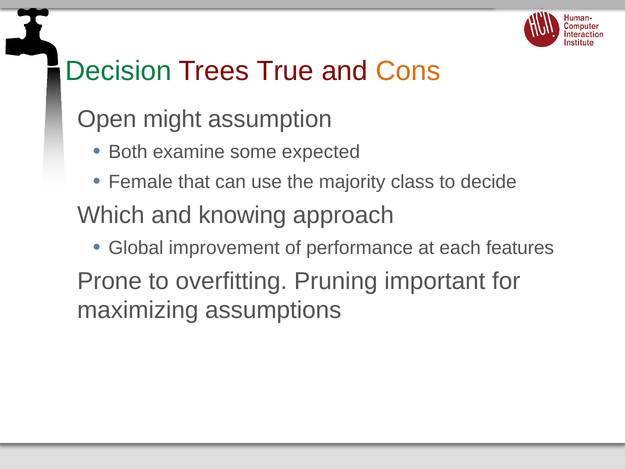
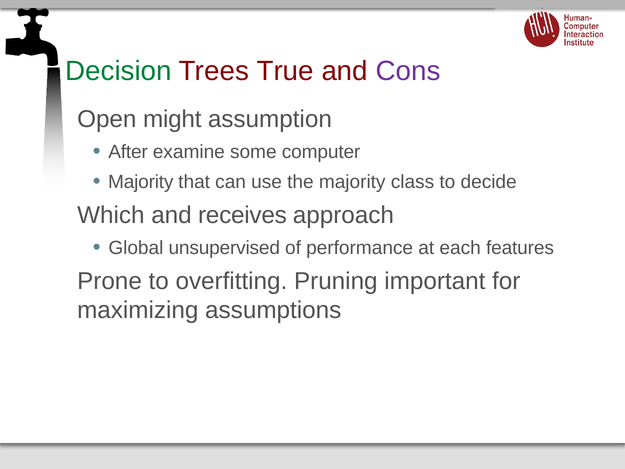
Cons colour: orange -> purple (408, 71)
Both: Both -> After (128, 152)
expected: expected -> computer (321, 152)
Female: Female -> Majority (141, 182)
knowing: knowing -> receives (242, 215)
improvement: improvement -> unsupervised (224, 248)
